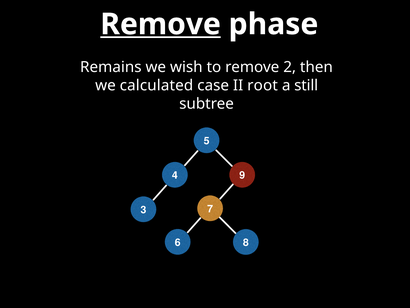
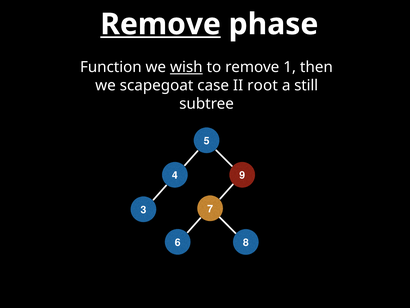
Remains: Remains -> Function (111, 67)
wish underline: none -> present (186, 67)
2: 2 -> 1 (290, 67)
calculated: calculated -> scapegoat (157, 85)
